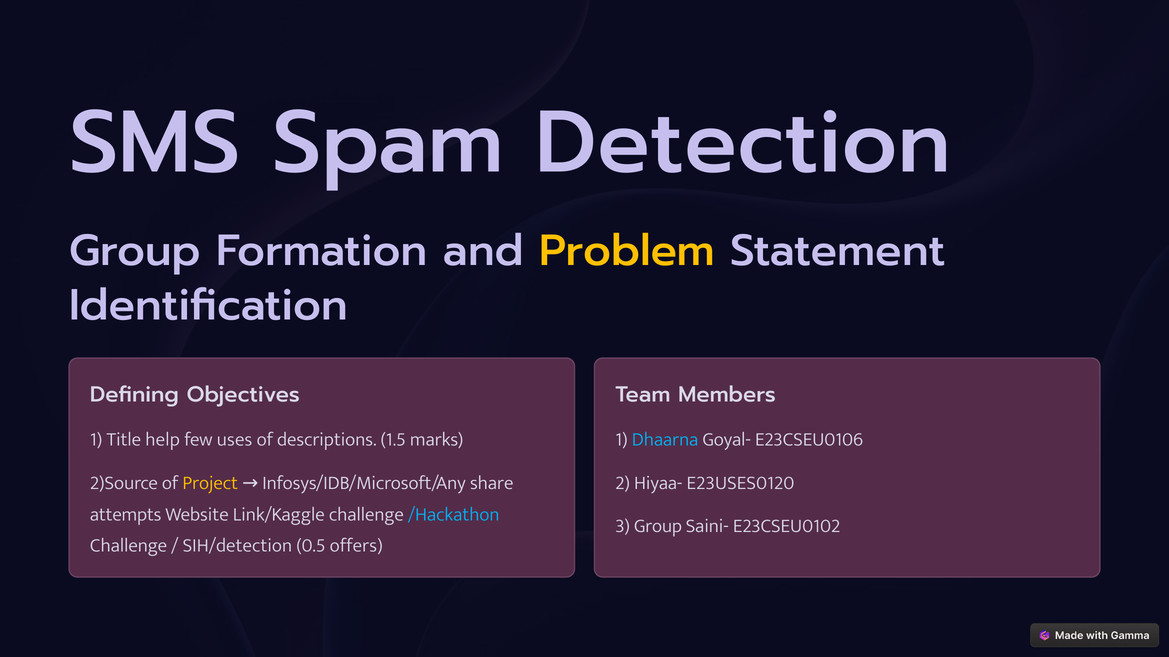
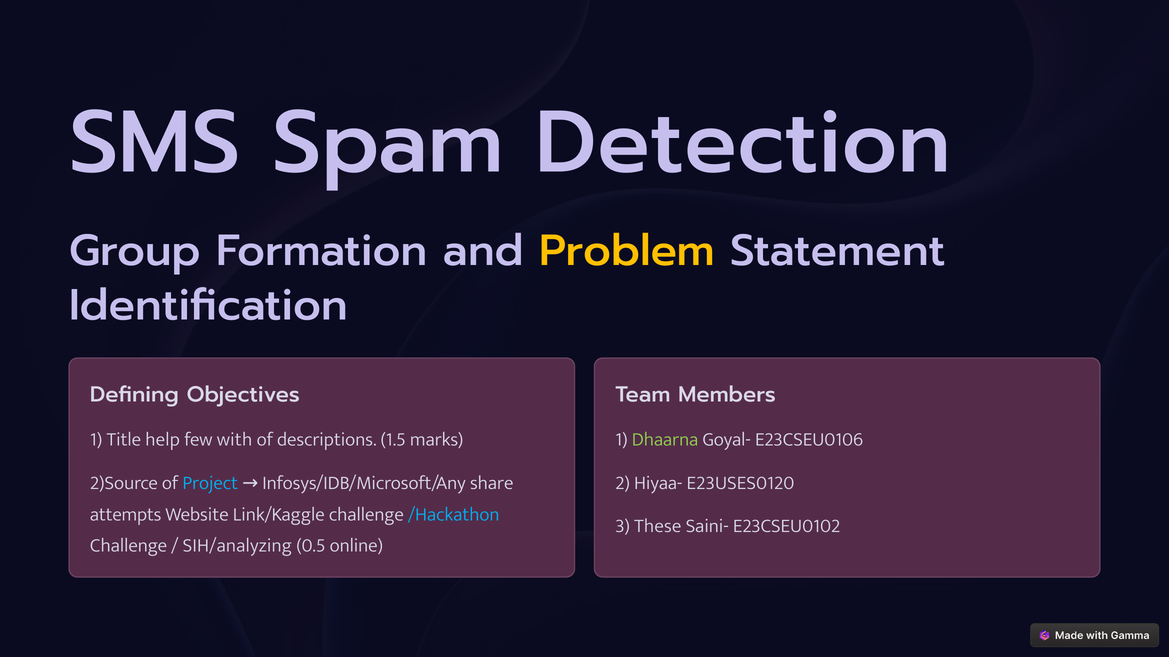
uses: uses -> with (235, 440)
Dhaarna colour: light blue -> light green (665, 440)
Project colour: yellow -> light blue (210, 483)
3 Group: Group -> These (658, 527)
SIH/detection: SIH/detection -> SIH/analyzing (237, 546)
offers: offers -> online (356, 546)
